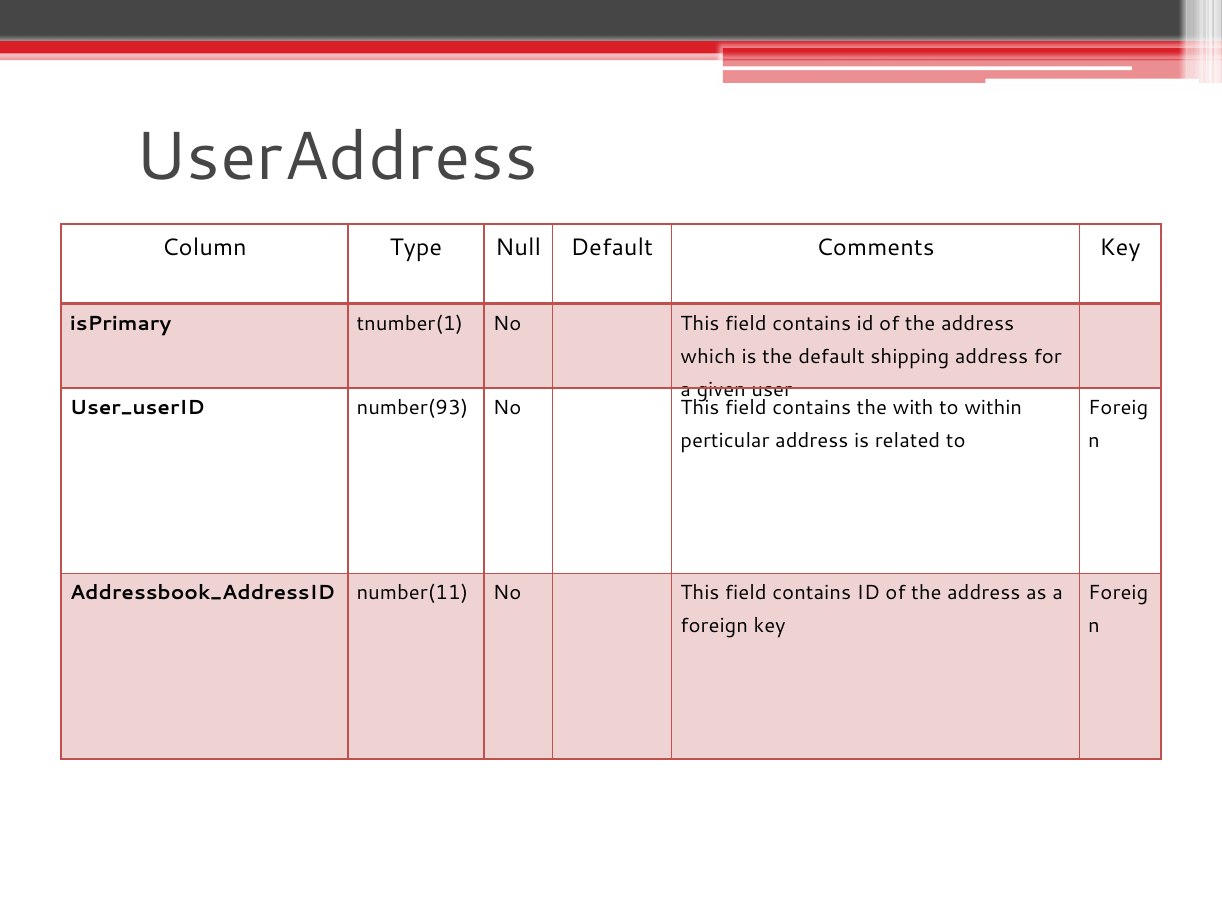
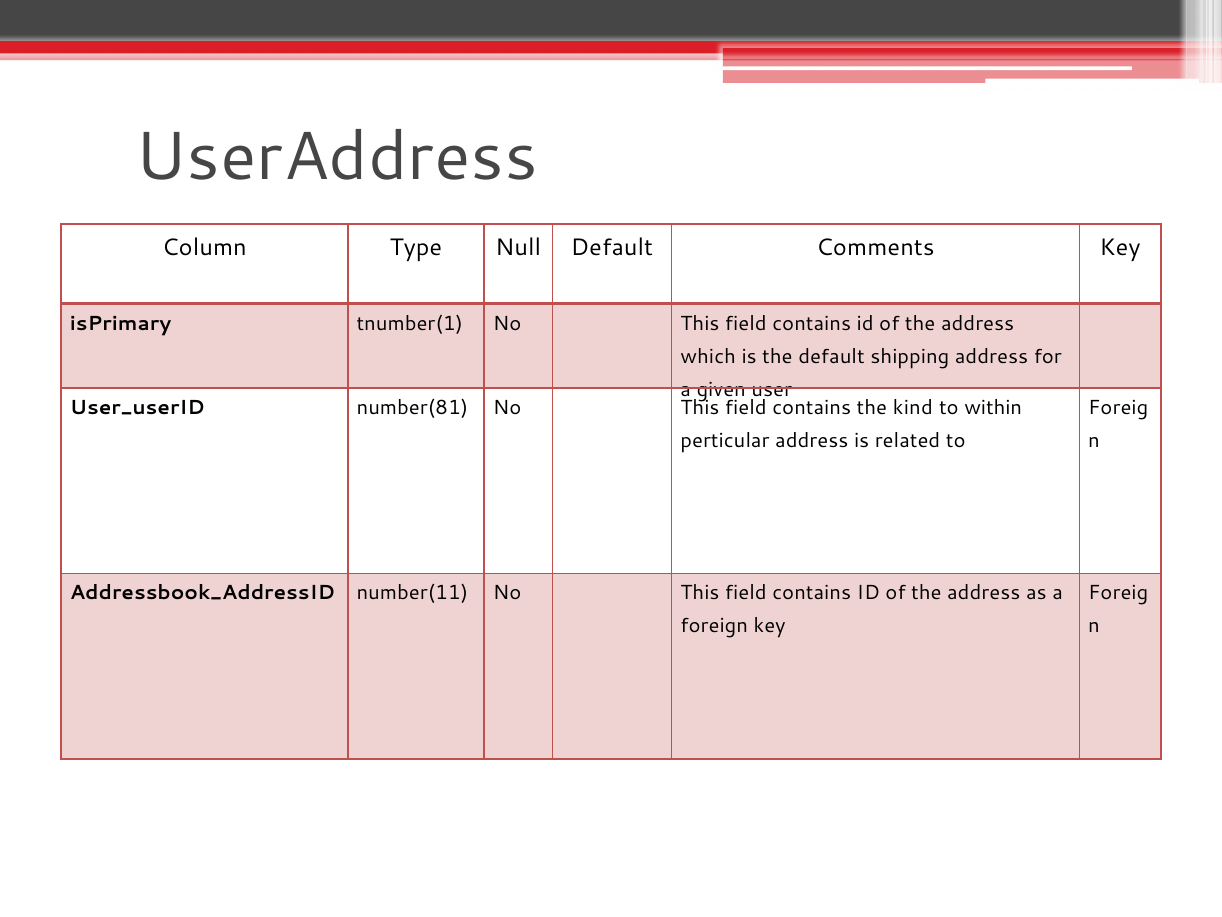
number(93: number(93 -> number(81 (412, 408)
with: with -> kind (913, 408)
